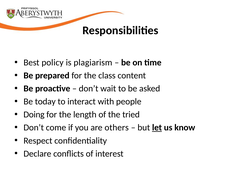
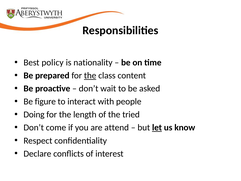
plagiarism: plagiarism -> nationality (93, 62)
the underline: none -> present (90, 75)
today: today -> figure (45, 101)
others: others -> attend (117, 127)
